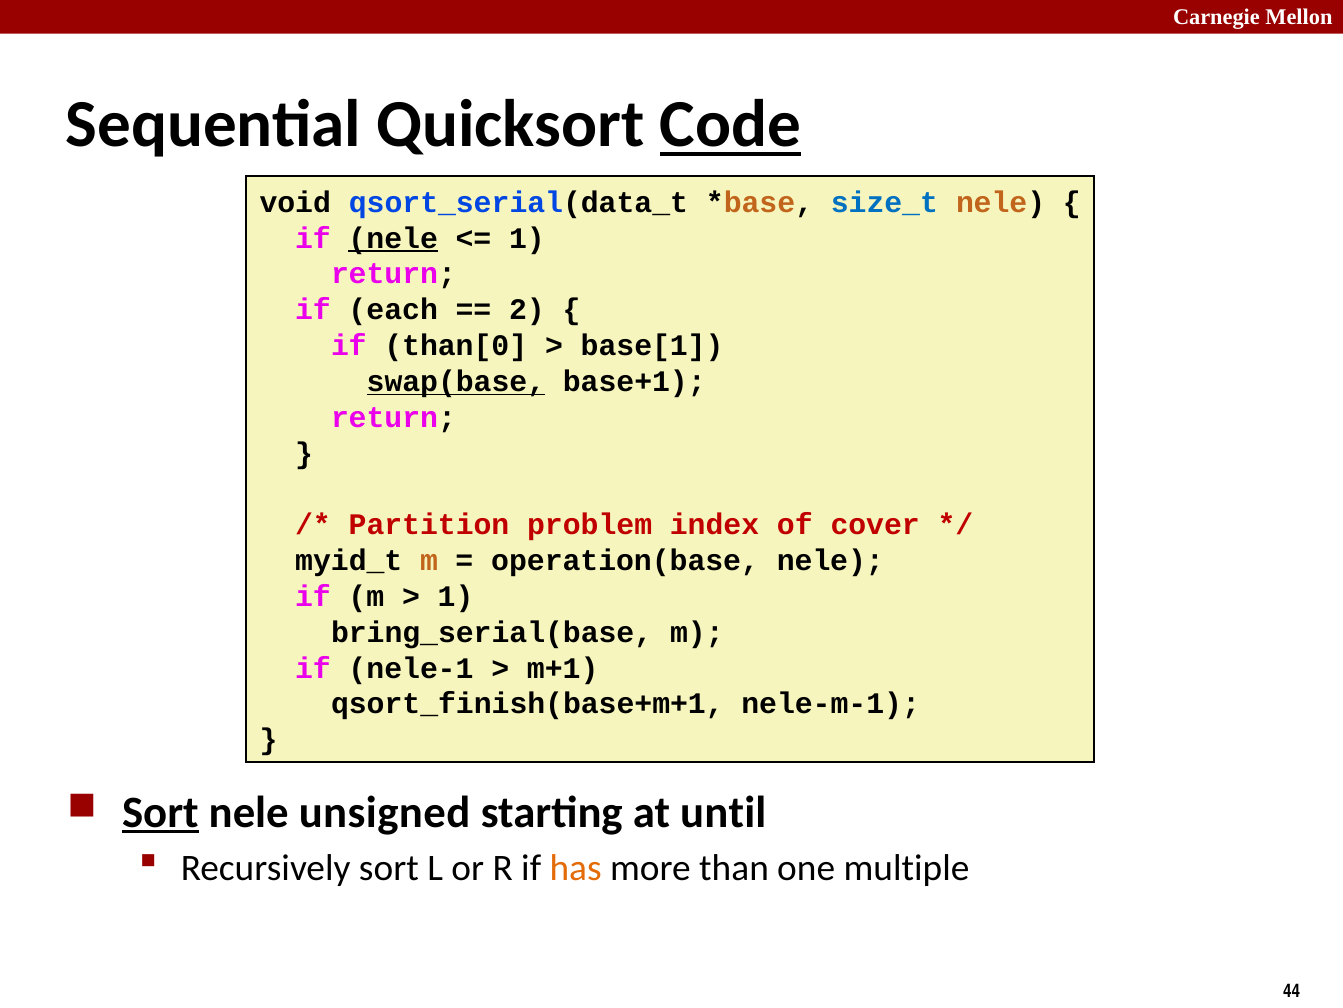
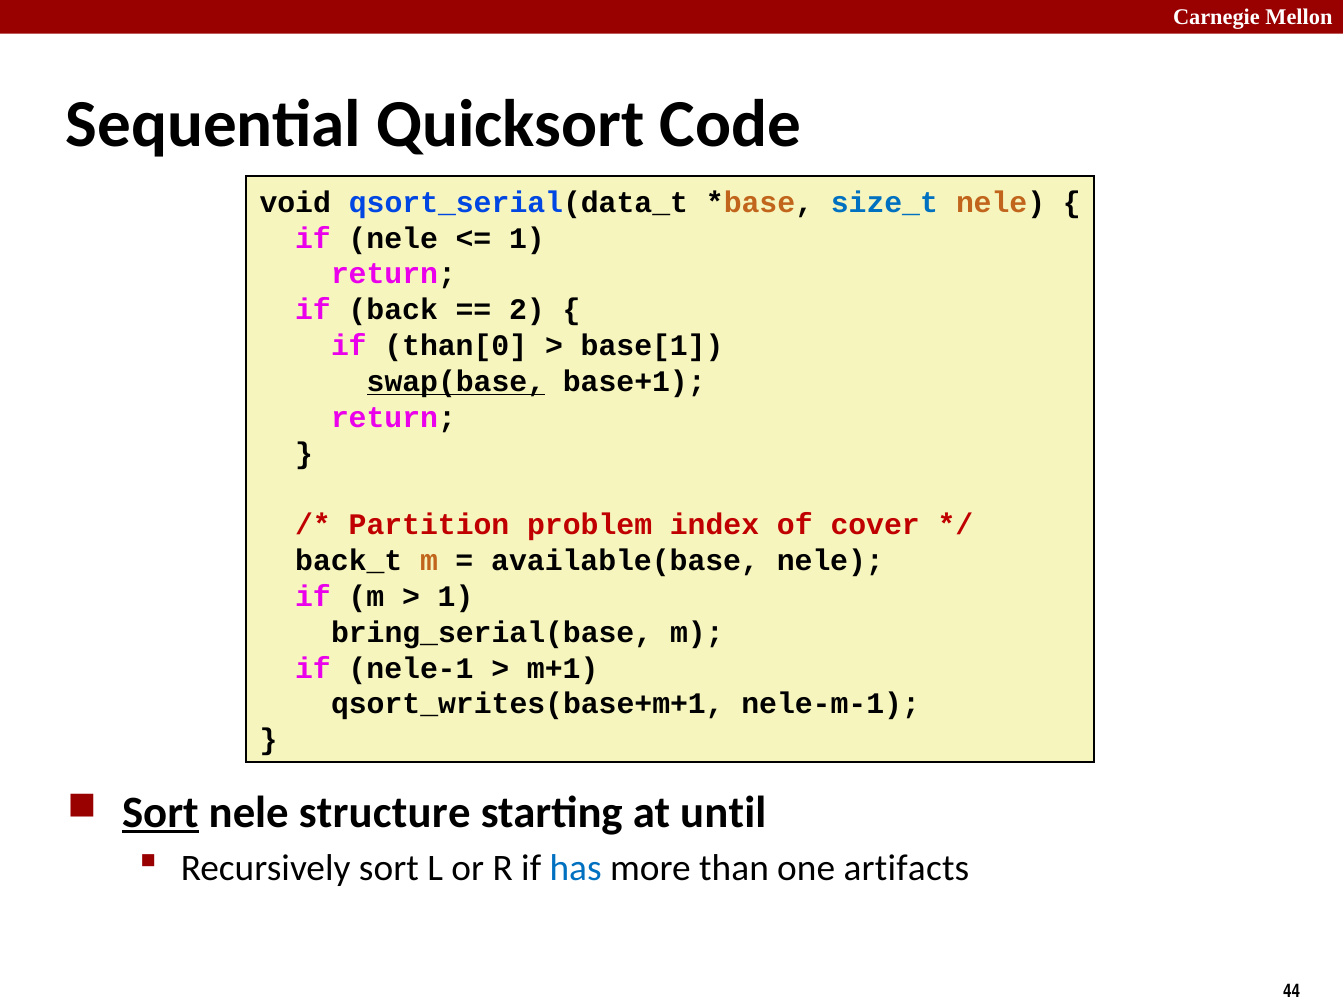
Code underline: present -> none (730, 125)
nele underline: present -> none (393, 238)
each: each -> back (393, 310)
myid_t: myid_t -> back_t (349, 560)
operation(base: operation(base -> available(base (625, 560)
qsort_finish(base+m+1: qsort_finish(base+m+1 -> qsort_writes(base+m+1 (527, 703)
unsigned: unsigned -> structure (385, 812)
has colour: orange -> blue (576, 868)
multiple: multiple -> artifacts (906, 868)
